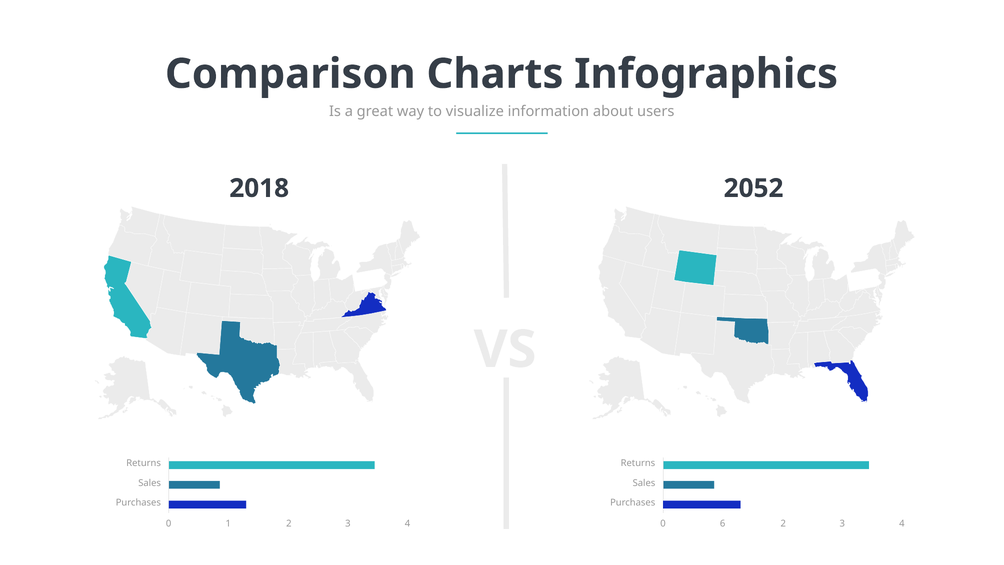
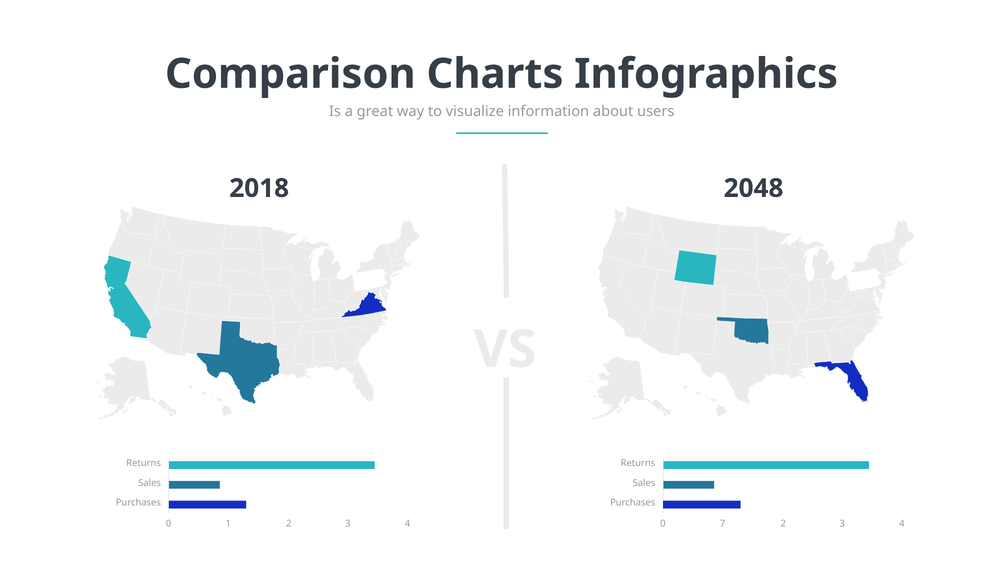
2052: 2052 -> 2048 (754, 188)
6: 6 -> 7 (723, 523)
